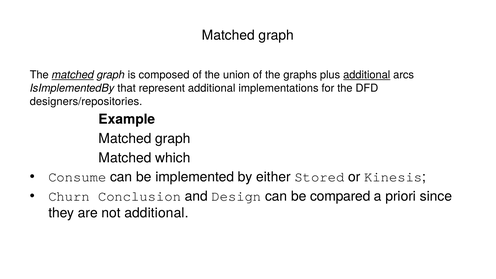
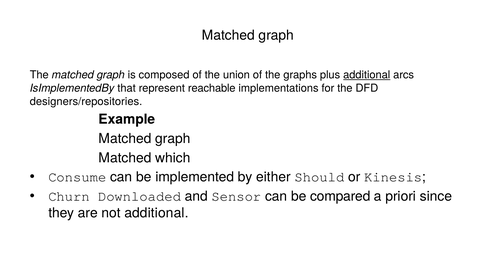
matched underline: present -> none (73, 75)
represent additional: additional -> reachable (212, 88)
Stored: Stored -> Should (320, 177)
Conclusion: Conclusion -> Downloaded (140, 196)
Design: Design -> Sensor (236, 196)
